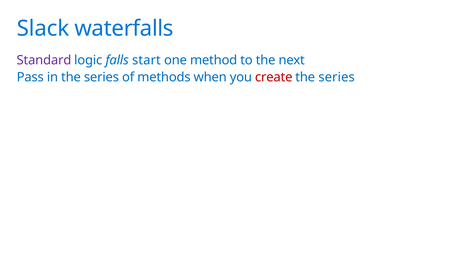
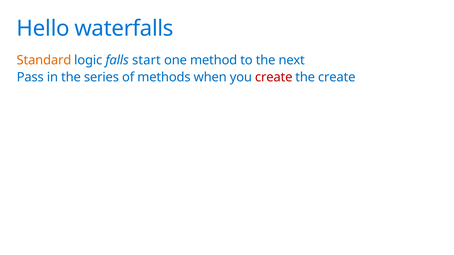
Slack: Slack -> Hello (43, 29)
Standard colour: purple -> orange (44, 60)
series: series -> create (337, 77)
